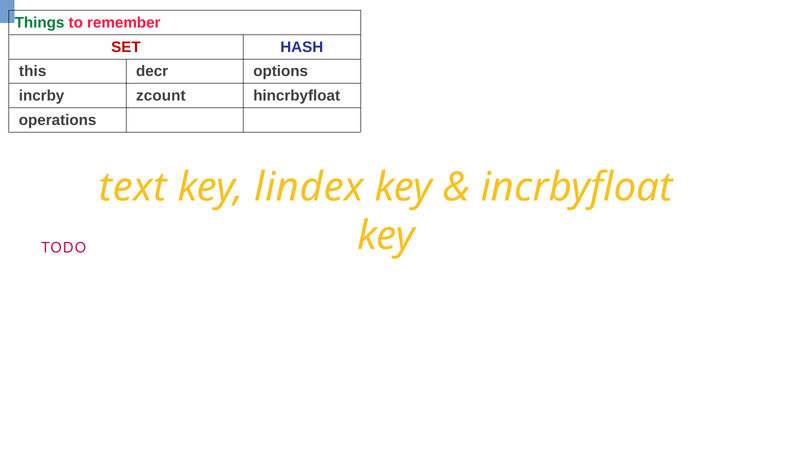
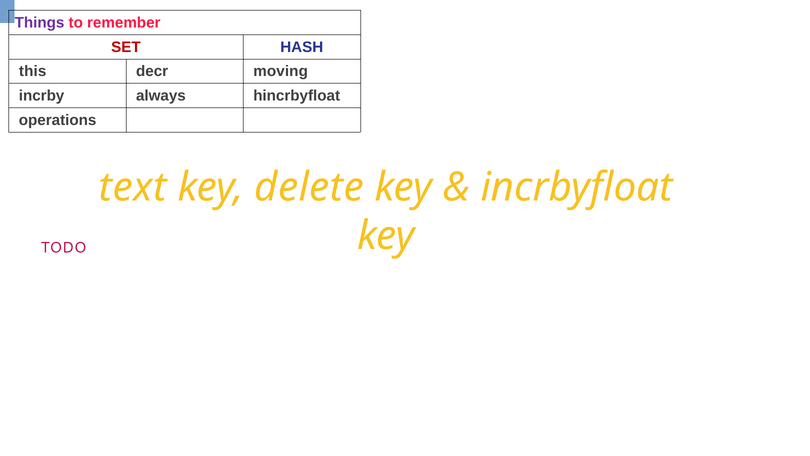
Things colour: green -> purple (40, 23)
options: options -> moving (281, 71)
zcount: zcount -> always (161, 96)
lindex: lindex -> delete (309, 187)
